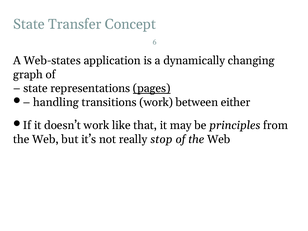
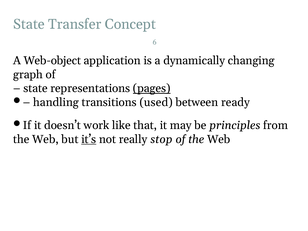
Web-states: Web-states -> Web-object (52, 61)
transitions work: work -> used (156, 102)
either: either -> ready (235, 102)
it’s underline: none -> present (89, 139)
